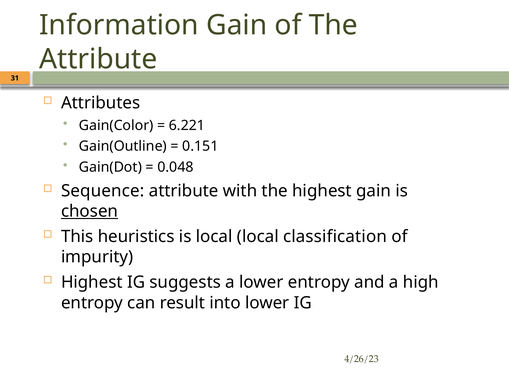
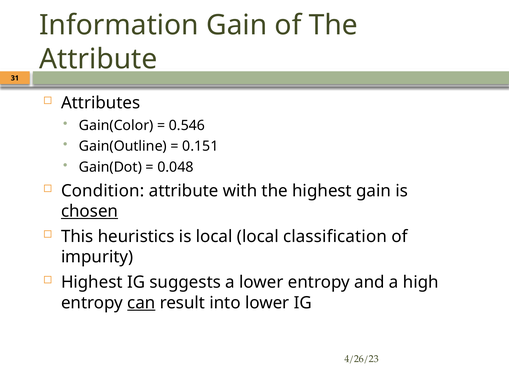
6.221: 6.221 -> 0.546 (187, 125)
Sequence: Sequence -> Condition (103, 191)
can underline: none -> present (141, 303)
